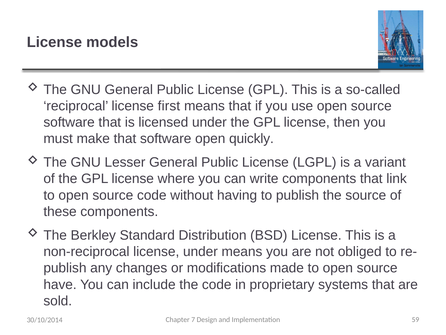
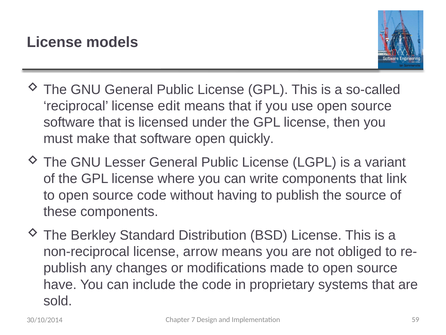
first: first -> edit (169, 106)
license under: under -> arrow (200, 251)
